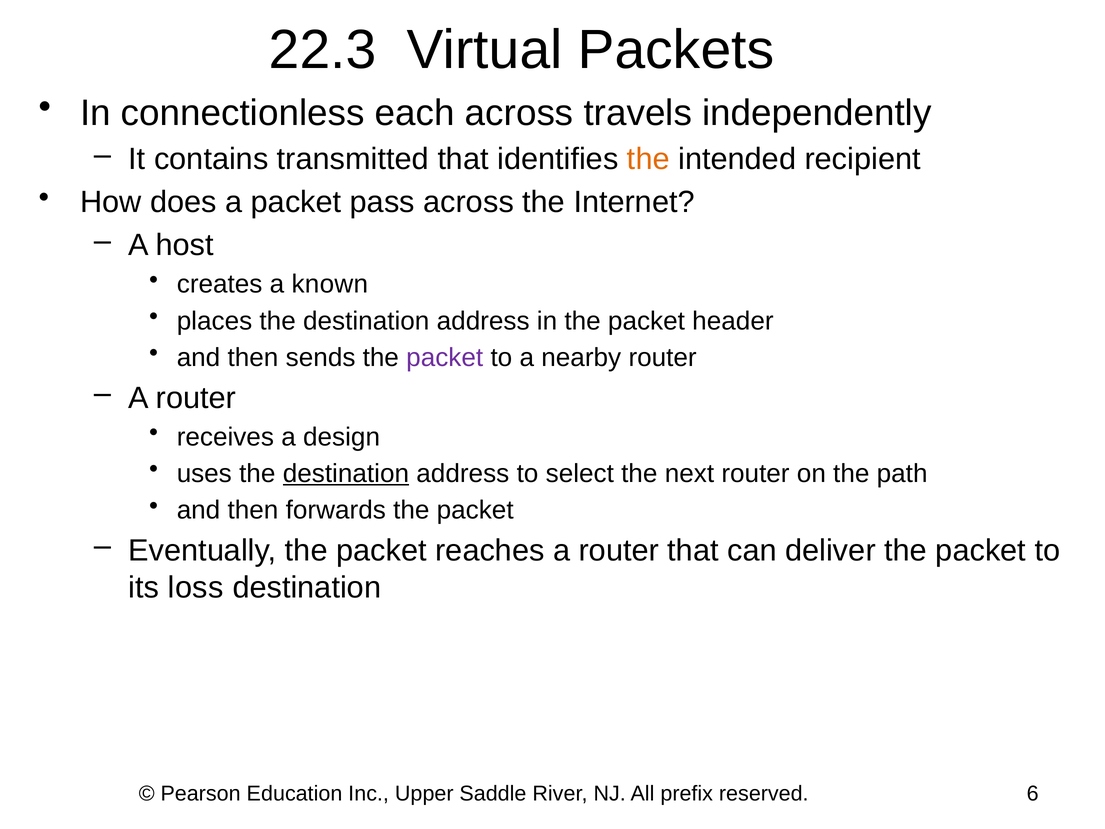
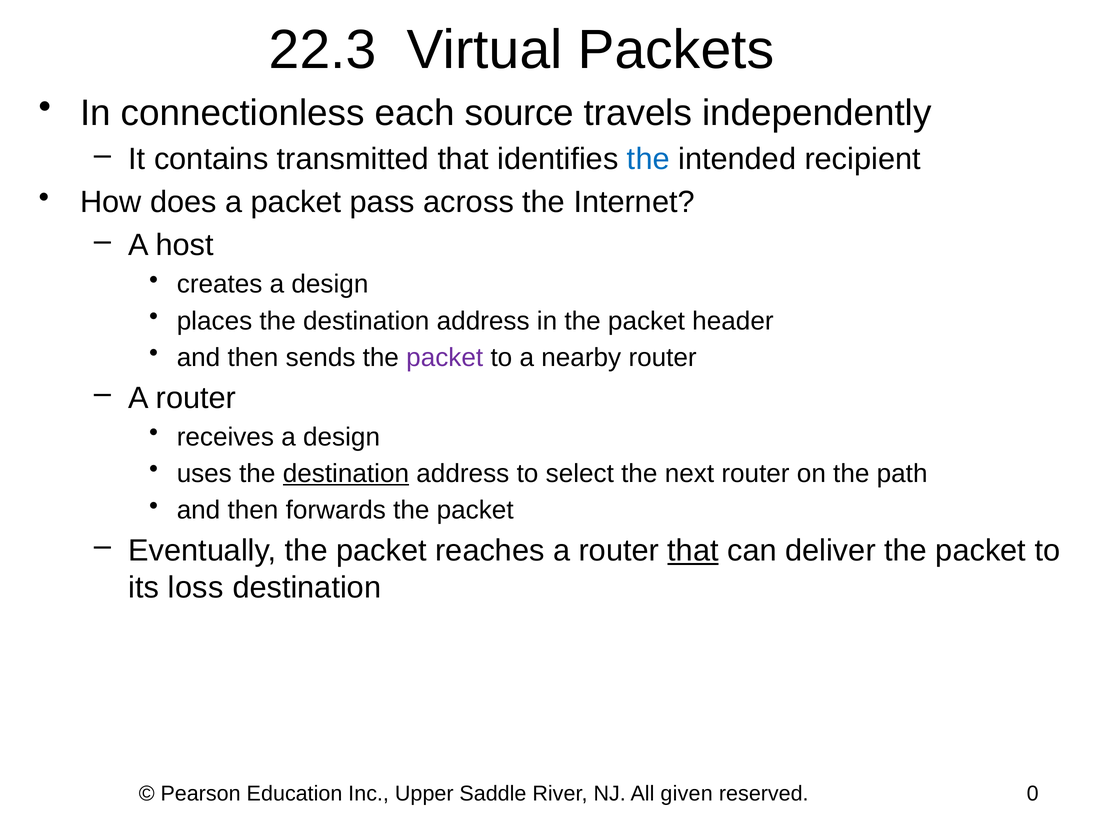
each across: across -> source (519, 113)
the colour: orange -> blue (648, 159)
creates a known: known -> design (330, 284)
that underline: none -> present (693, 550)
prefix: prefix -> given (687, 793)
6: 6 -> 0 (1033, 793)
